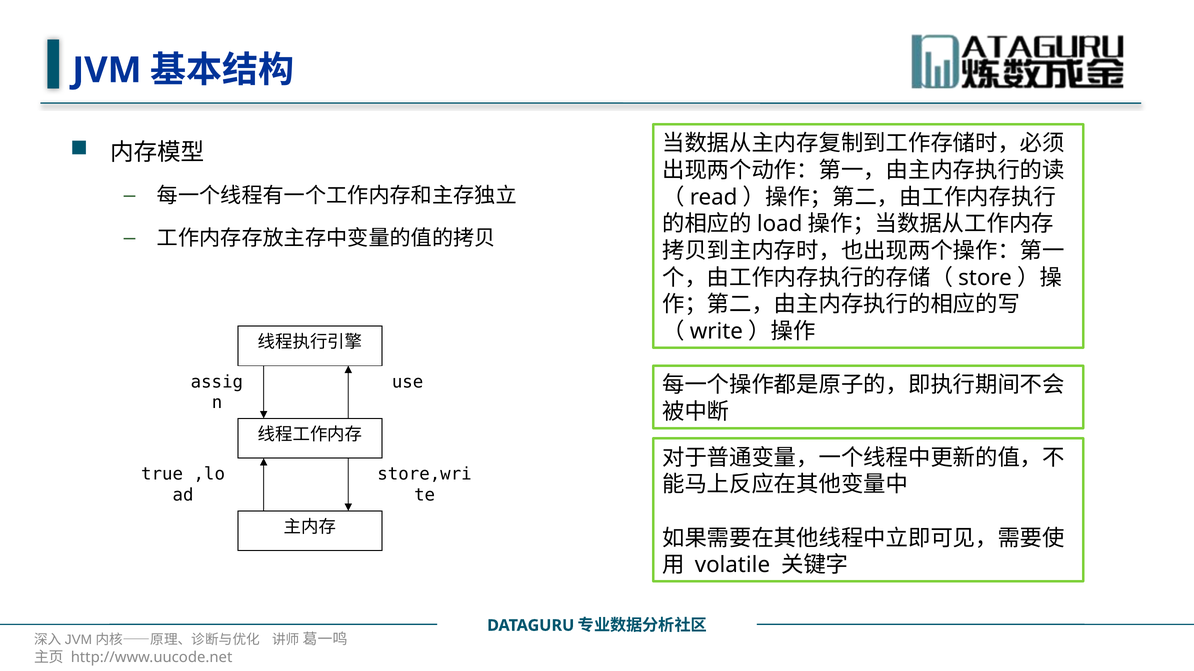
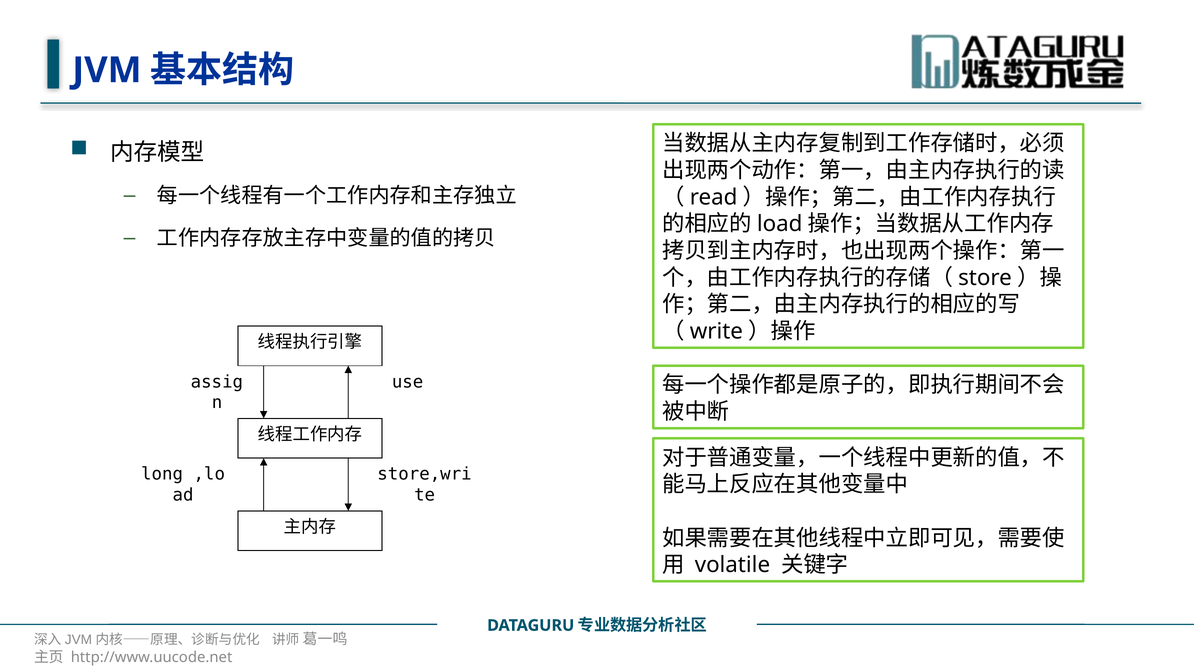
true: true -> long (162, 474)
